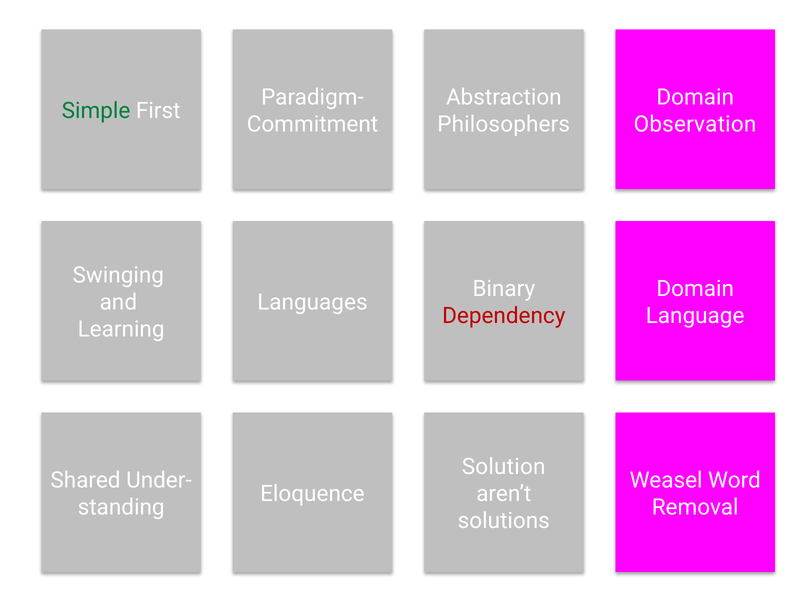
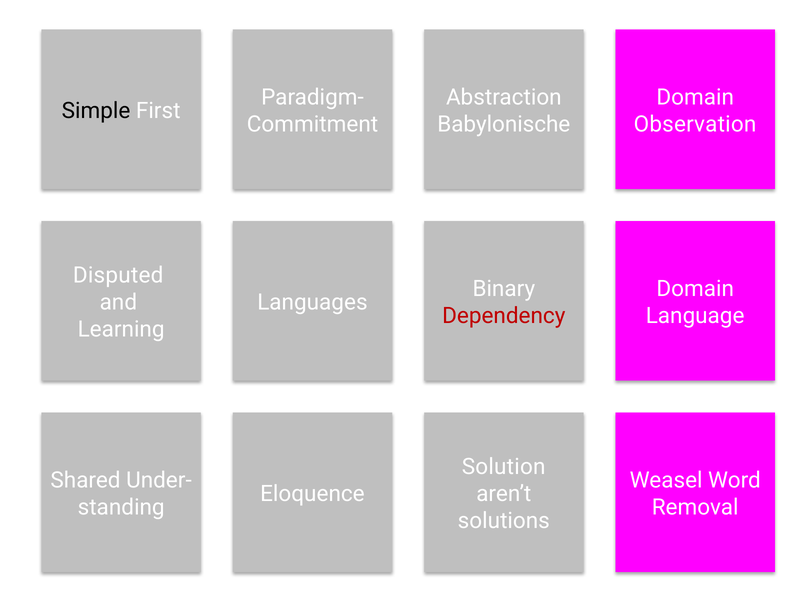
Simple colour: green -> black (96, 111)
Philosophers: Philosophers -> Babylonische (504, 124)
Swinging: Swinging -> Disputed (118, 275)
